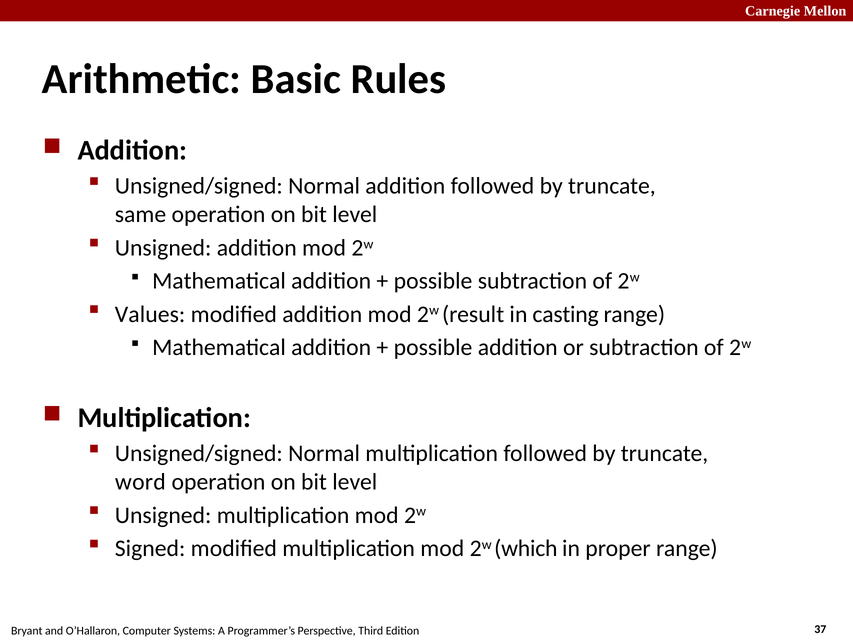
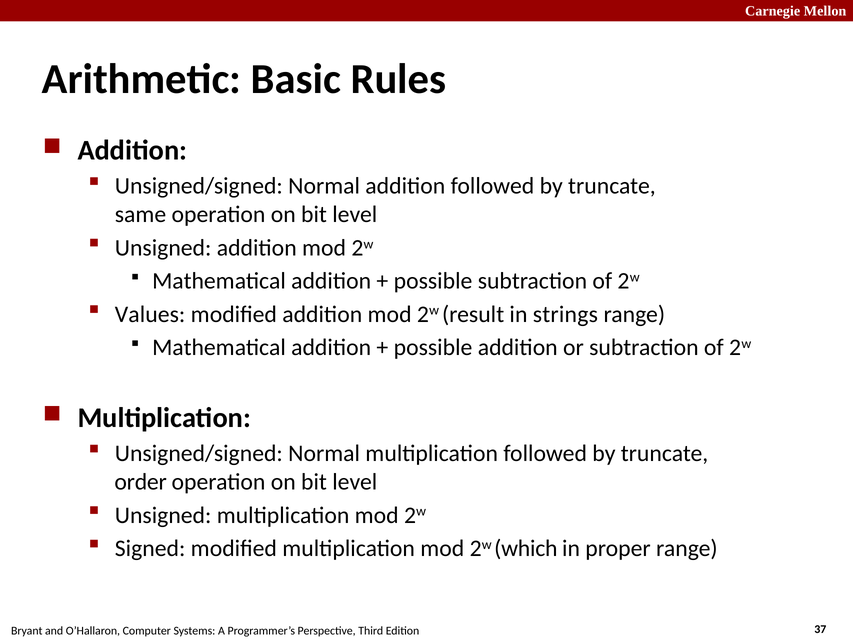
casting: casting -> strings (565, 314)
word: word -> order (141, 482)
